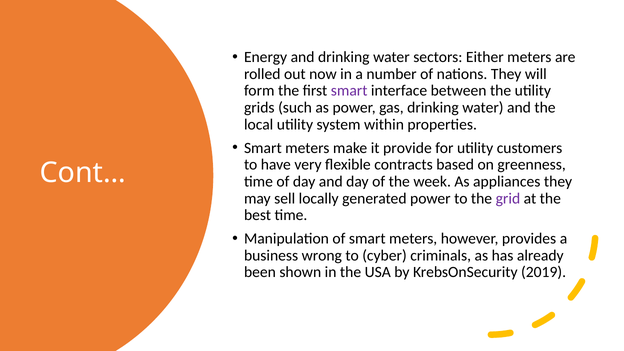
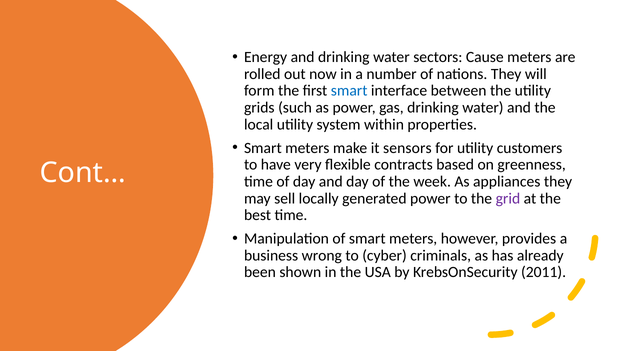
Either: Either -> Cause (485, 57)
smart colour: purple -> blue (349, 91)
provide: provide -> sensors (407, 148)
2019: 2019 -> 2011 (544, 272)
